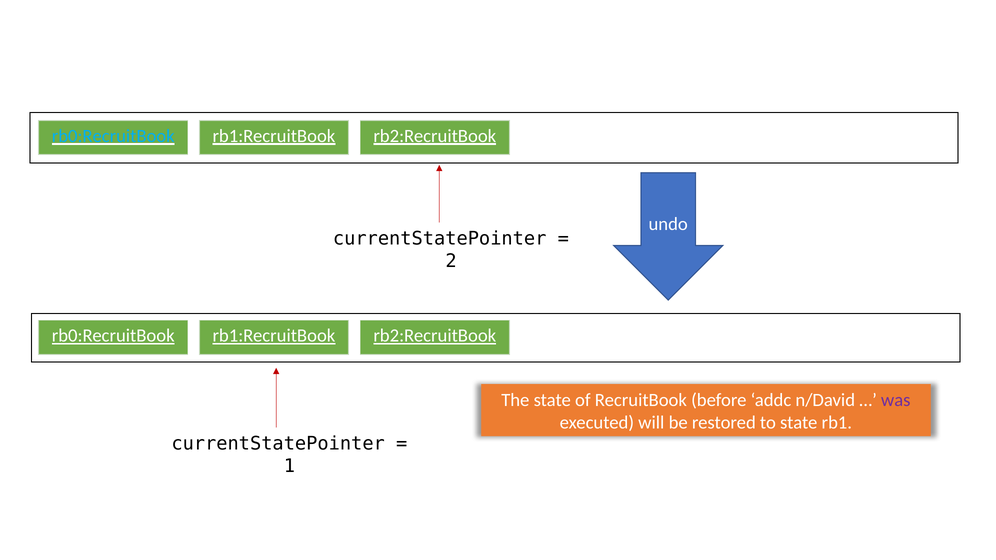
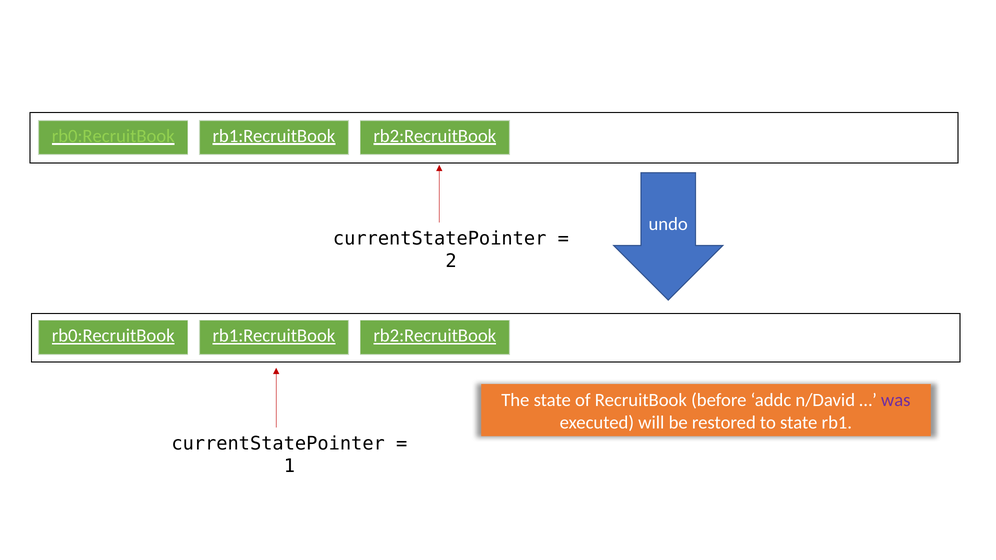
rb0:RecruitBook colour: light blue -> light green (113, 136)
